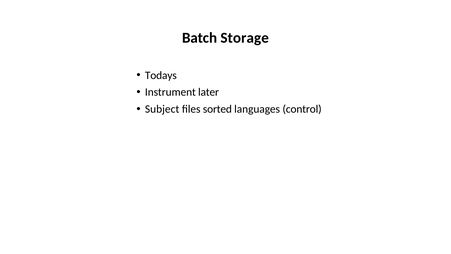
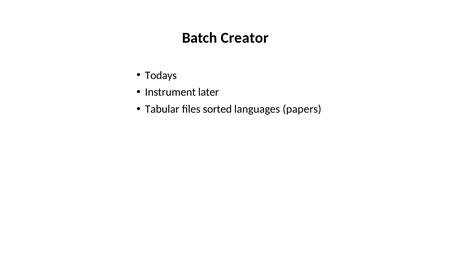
Storage: Storage -> Creator (245, 38)
Subject: Subject -> Tabular (162, 109)
control: control -> papers (302, 109)
